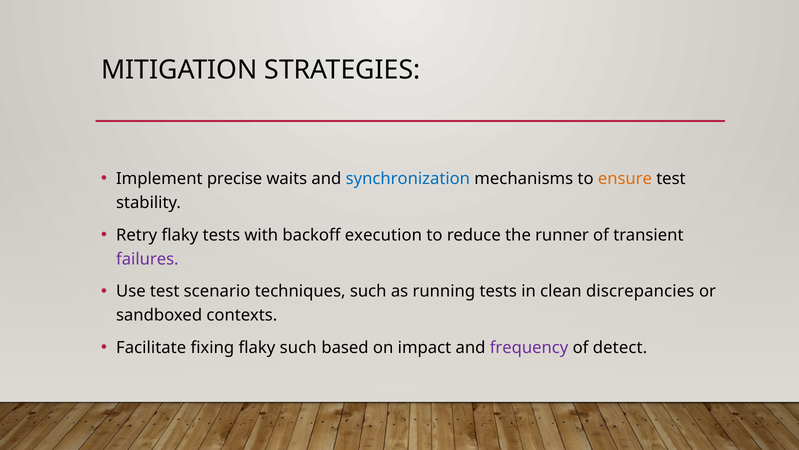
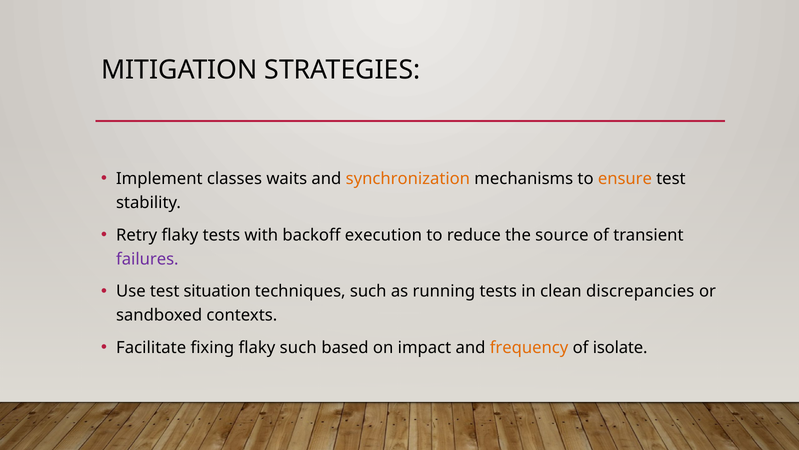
precise: precise -> classes (234, 179)
synchronization colour: blue -> orange (408, 179)
runner: runner -> source (562, 235)
scenario: scenario -> situation (217, 291)
frequency colour: purple -> orange (529, 347)
detect: detect -> isolate (620, 347)
